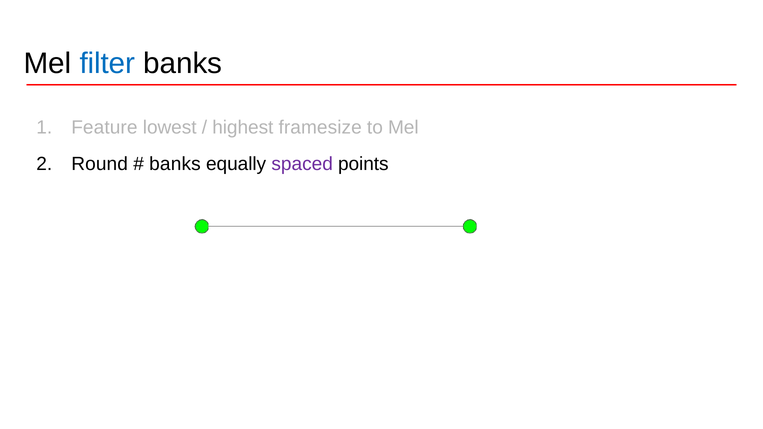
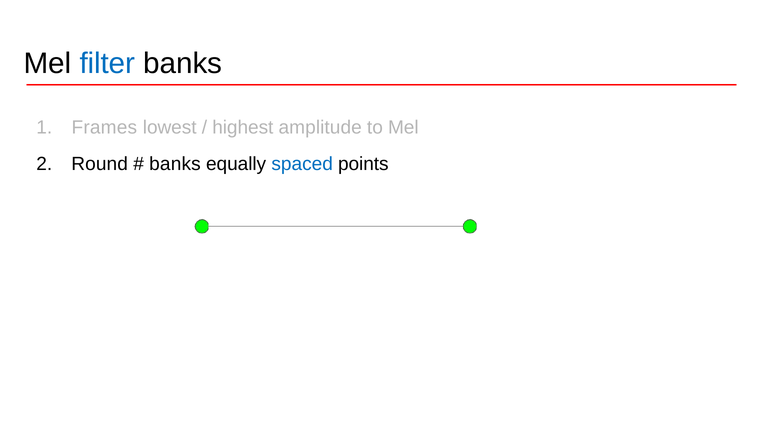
Feature: Feature -> Frames (104, 127)
framesize: framesize -> amplitude (320, 127)
spaced colour: purple -> blue (302, 164)
